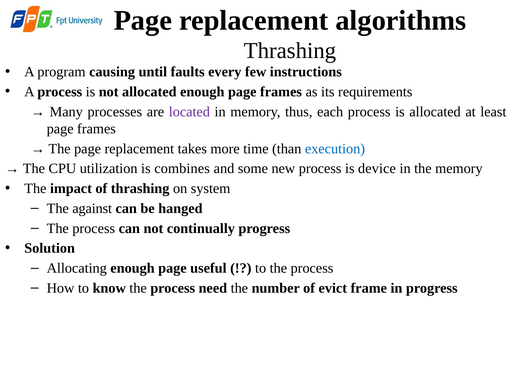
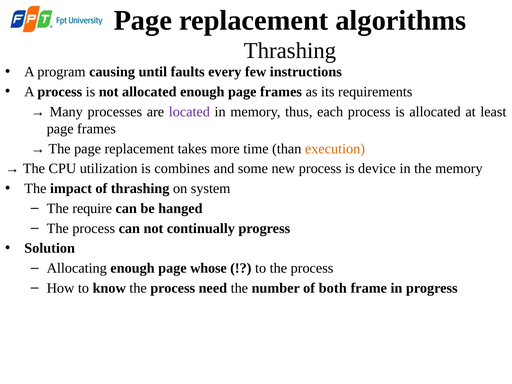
execution colour: blue -> orange (335, 149)
against: against -> require (92, 208)
useful: useful -> whose (208, 268)
evict: evict -> both (333, 288)
